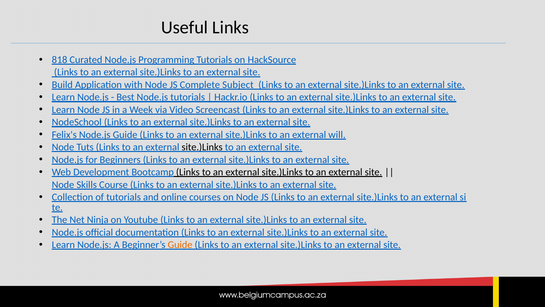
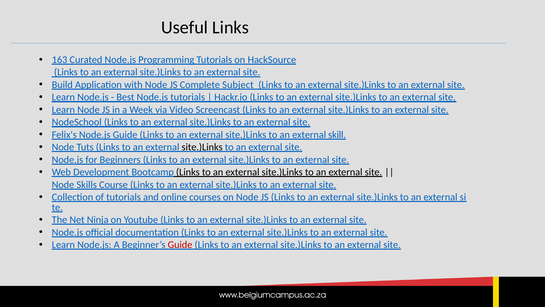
818: 818 -> 163 (60, 60)
will: will -> skill (337, 134)
Guide colour: orange -> red (180, 244)
